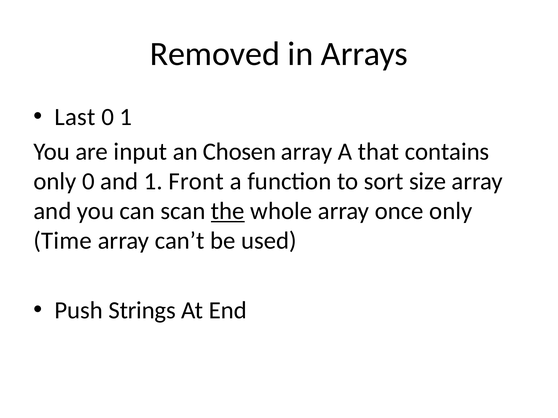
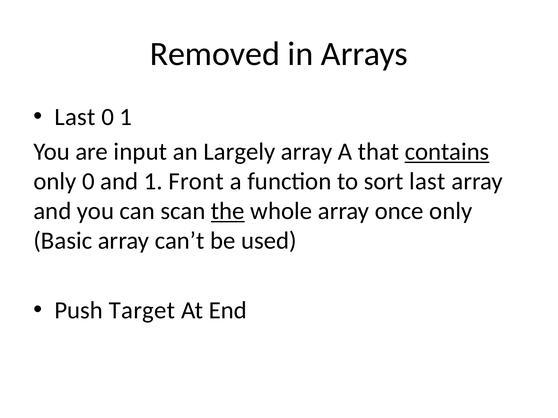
Chosen: Chosen -> Largely (239, 152)
contains underline: none -> present (447, 152)
sort size: size -> last (427, 182)
Time: Time -> Basic (63, 241)
Strings: Strings -> Target (142, 311)
